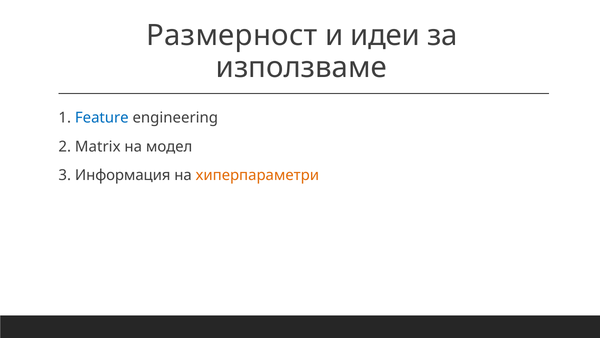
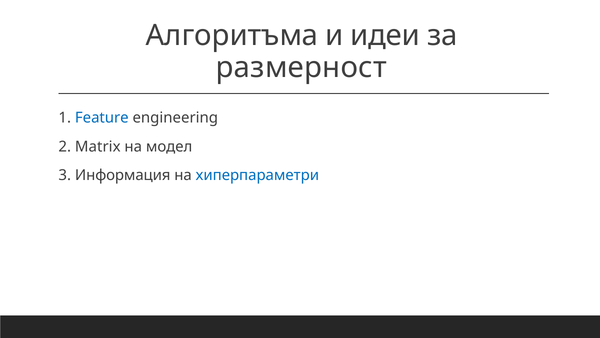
Размерност: Размерност -> Алгоритъма (232, 35)
използваме: използваме -> размерност (301, 67)
хиперпараметри colour: orange -> blue (257, 175)
